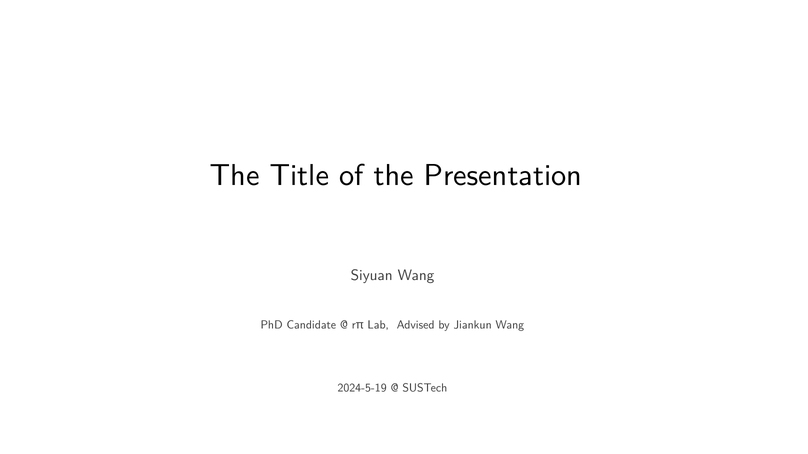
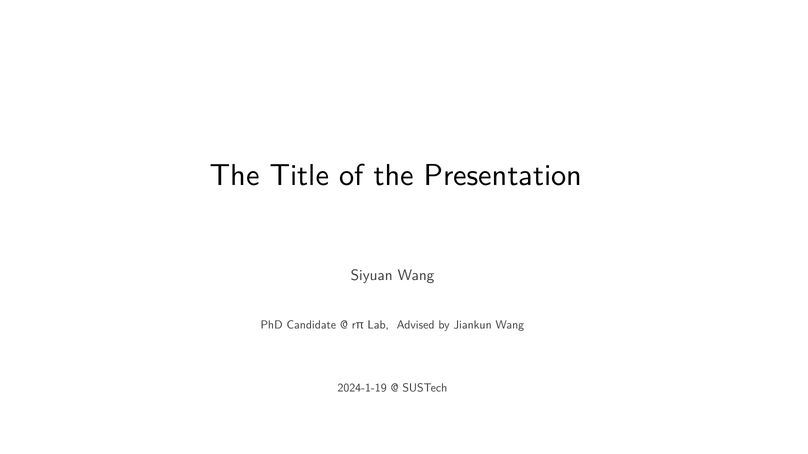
2024-5-19: 2024-5-19 -> 2024-1-19 (362, 388)
